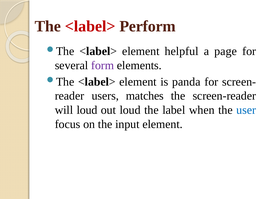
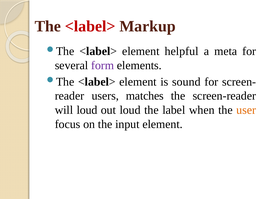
Perform: Perform -> Markup (148, 26)
page: page -> meta (226, 51)
panda: panda -> sound (186, 82)
user colour: blue -> orange (246, 110)
